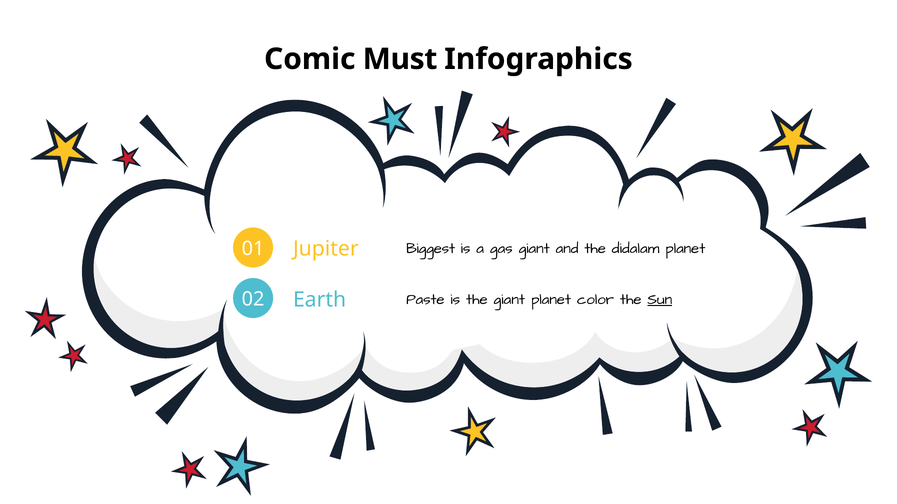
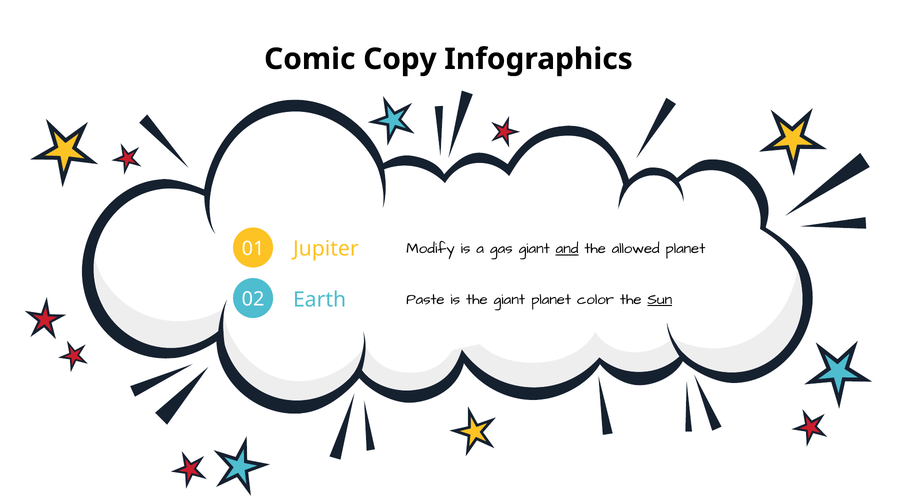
Must: Must -> Copy (400, 59)
Biggest: Biggest -> Modify (430, 249)
and underline: none -> present (567, 249)
didalam: didalam -> allowed (636, 249)
